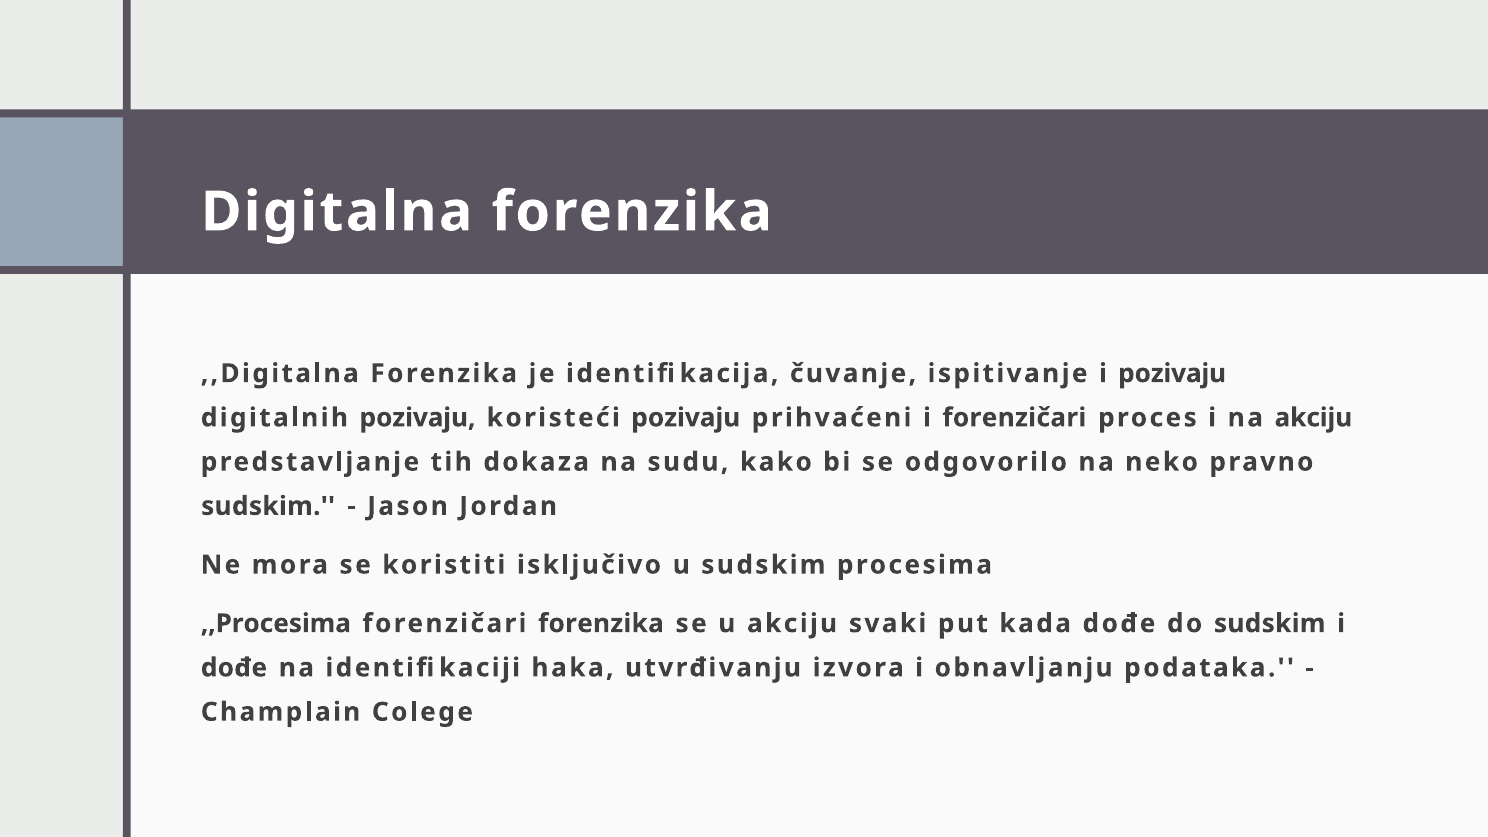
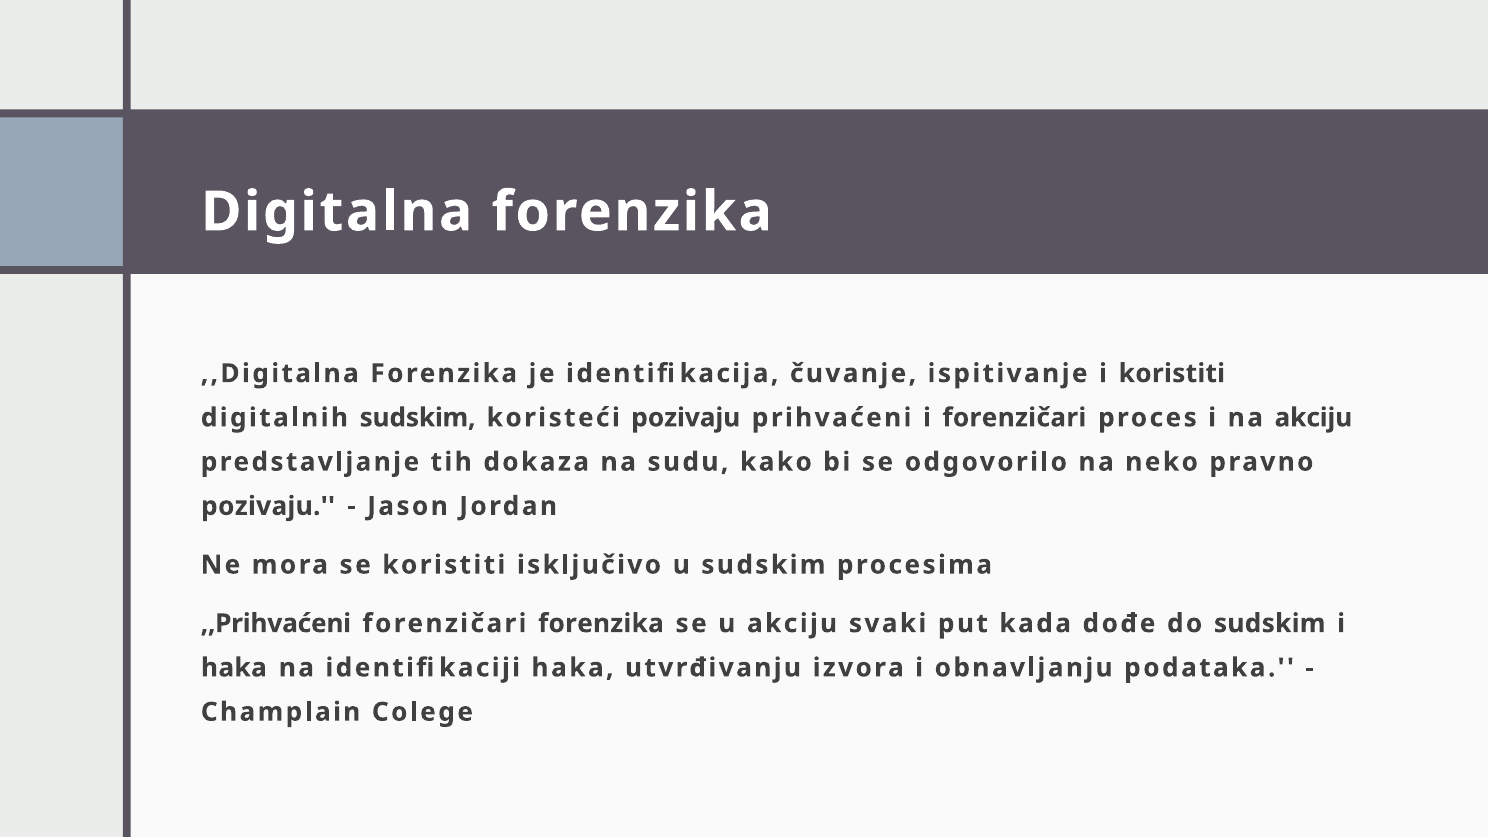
i pozivaju: pozivaju -> koristiti (1172, 373)
digitalnih pozivaju: pozivaju -> sudskim (418, 418)
sudskim: sudskim -> pozivaju (268, 506)
,,Procesima: ,,Procesima -> ,,Prihvaćeni (276, 624)
dođe: dođe -> haka (234, 668)
